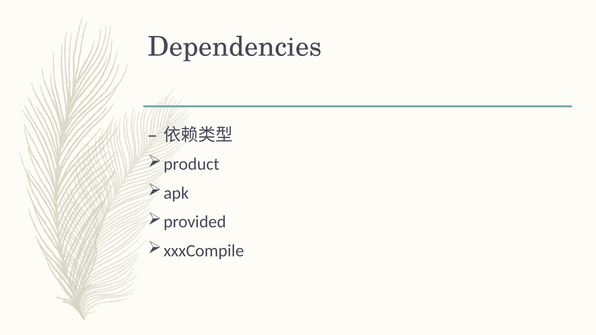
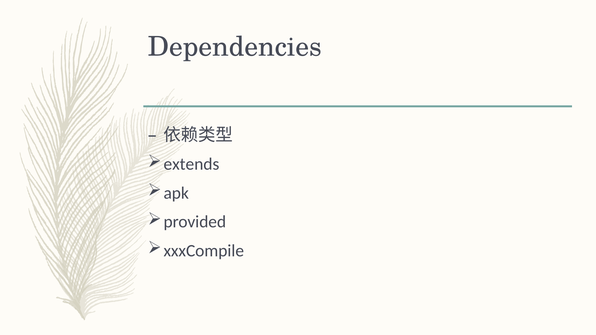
product: product -> extends (191, 164)
